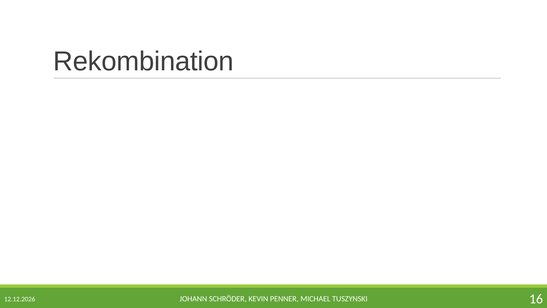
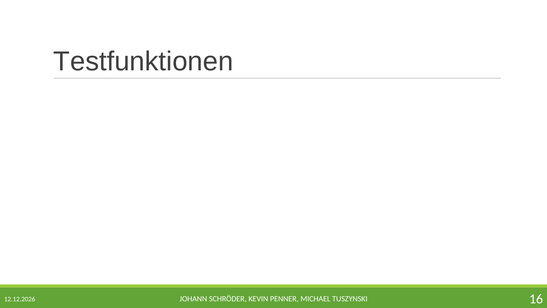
Rekombination: Rekombination -> Testfunktionen (143, 61)
